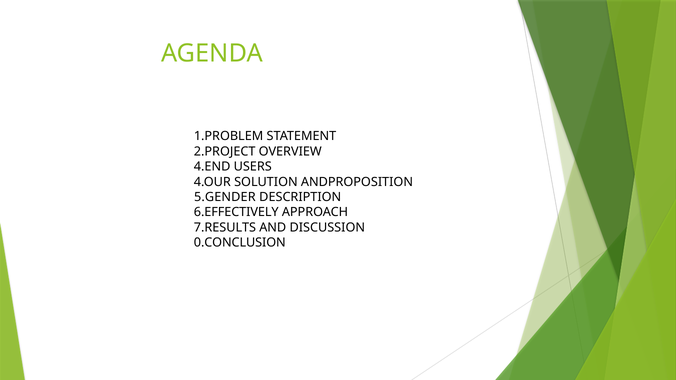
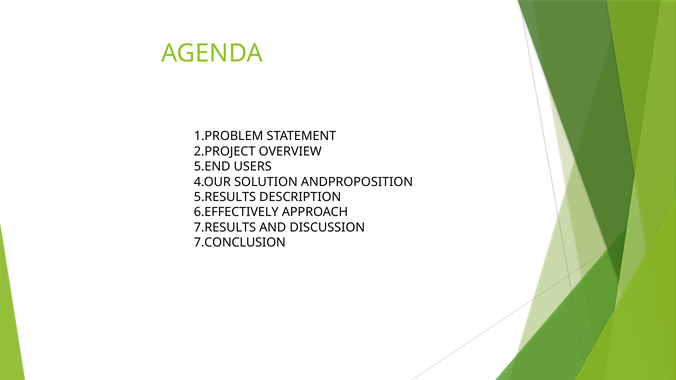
4.END: 4.END -> 5.END (212, 167)
5.GENDER: 5.GENDER -> 5.RESULTS (225, 197)
0.CONCLUSION: 0.CONCLUSION -> 7.CONCLUSION (240, 243)
